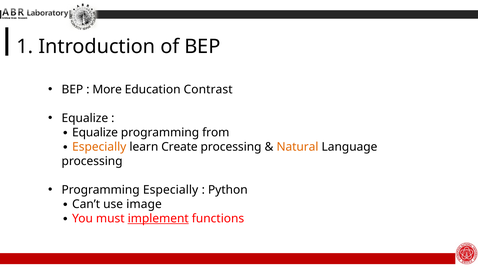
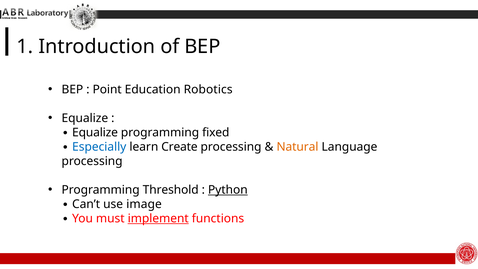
More: More -> Point (107, 89)
Contrast: Contrast -> Robotics (208, 89)
from: from -> fixed (216, 132)
Especially colour: orange -> blue (99, 147)
Programming Especially: Especially -> Threshold (171, 190)
Python underline: none -> present (228, 190)
